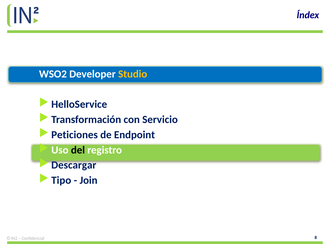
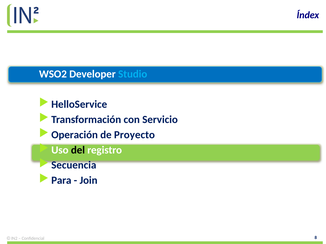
Studio colour: yellow -> light blue (133, 74)
Peticiones: Peticiones -> Operación (75, 135)
Endpoint: Endpoint -> Proyecto (134, 135)
Descargar: Descargar -> Secuencia (74, 165)
Tipo: Tipo -> Para (61, 181)
